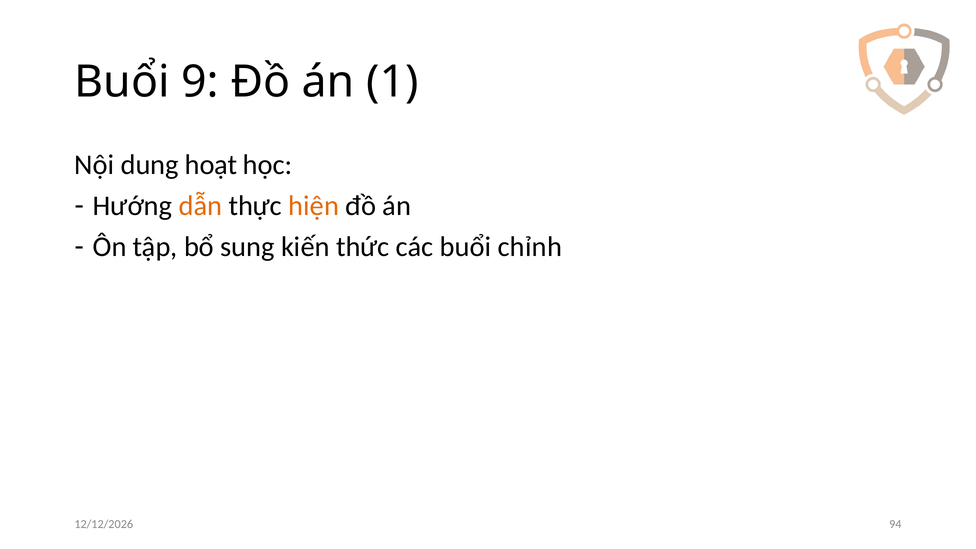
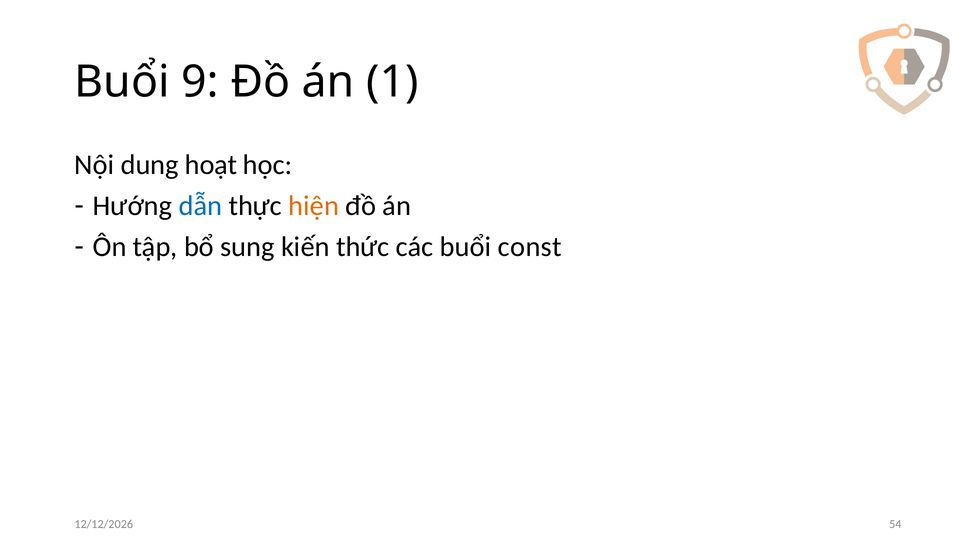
dẫn colour: orange -> blue (200, 206)
chỉnh: chỉnh -> const (530, 247)
94: 94 -> 54 (895, 524)
